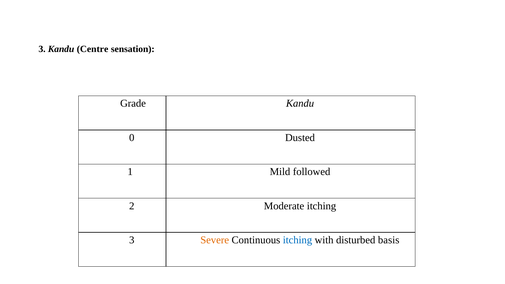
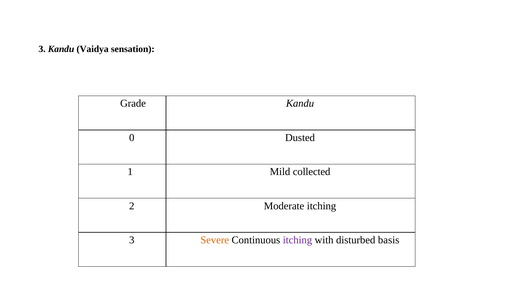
Centre: Centre -> Vaidya (93, 49)
followed: followed -> collected (312, 172)
itching colour: blue -> purple (297, 240)
